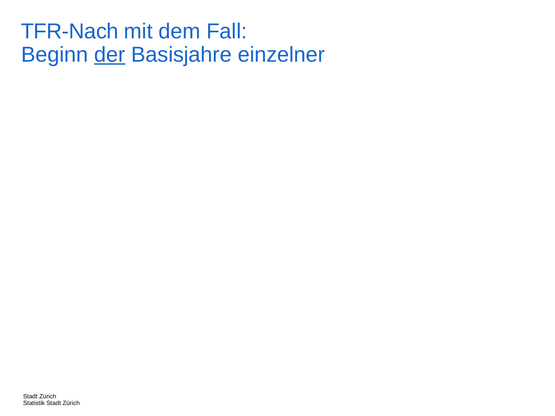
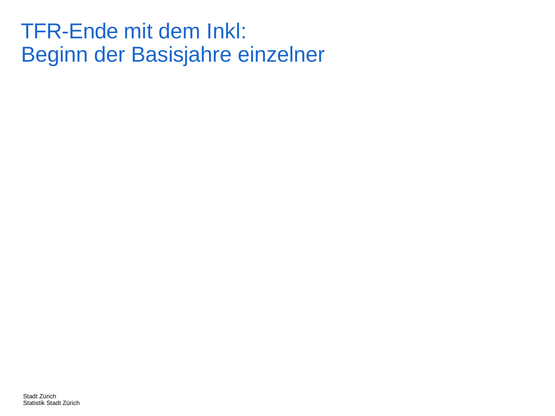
TFR-Nach: TFR-Nach -> TFR-Ende (70, 31)
Fall: Fall -> Inkl (227, 31)
der underline: present -> none (110, 55)
